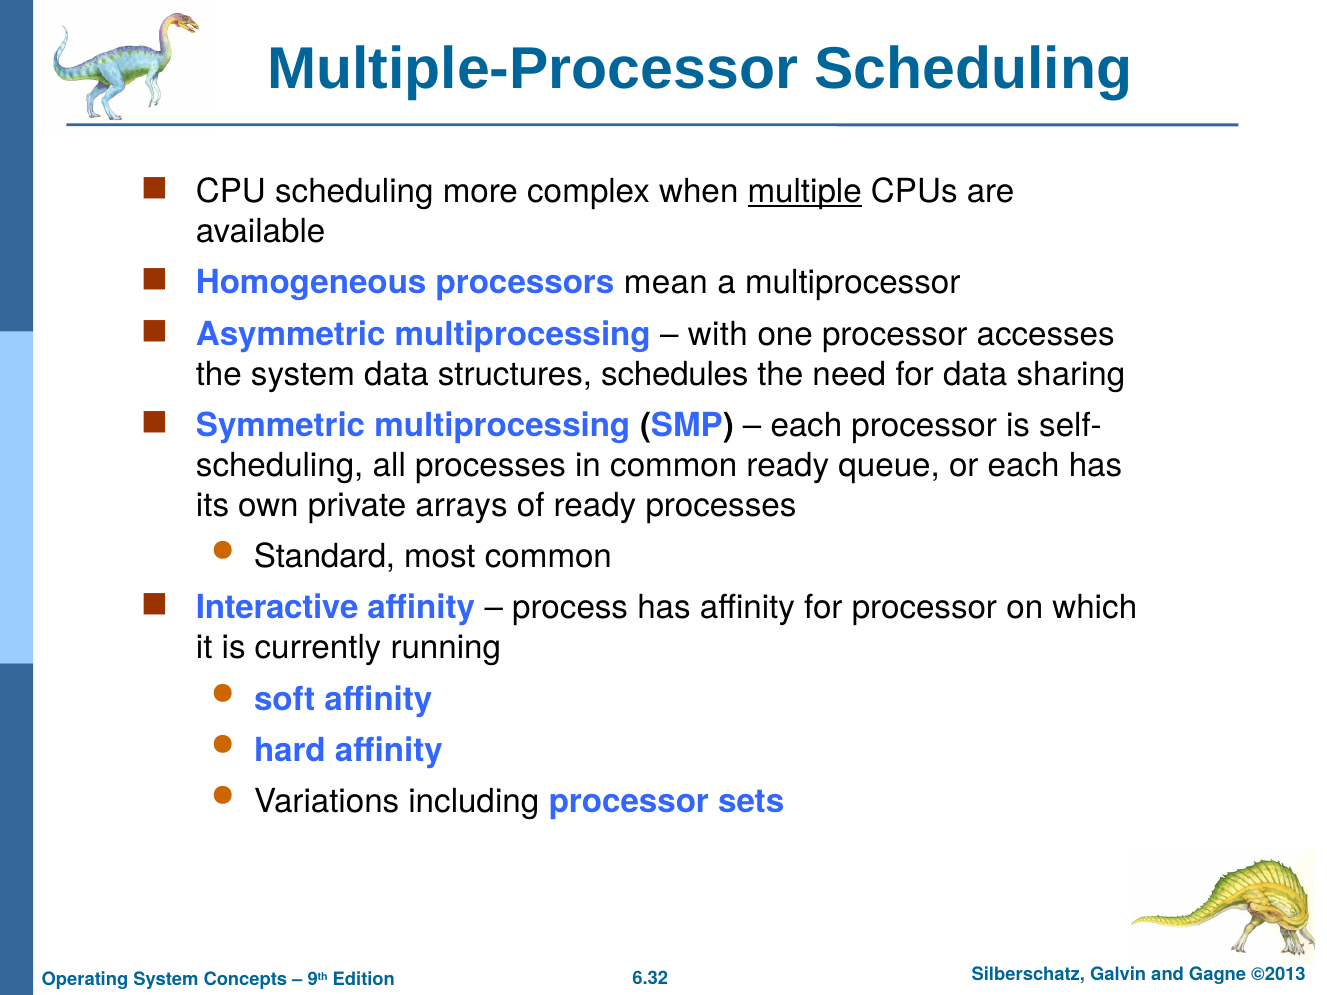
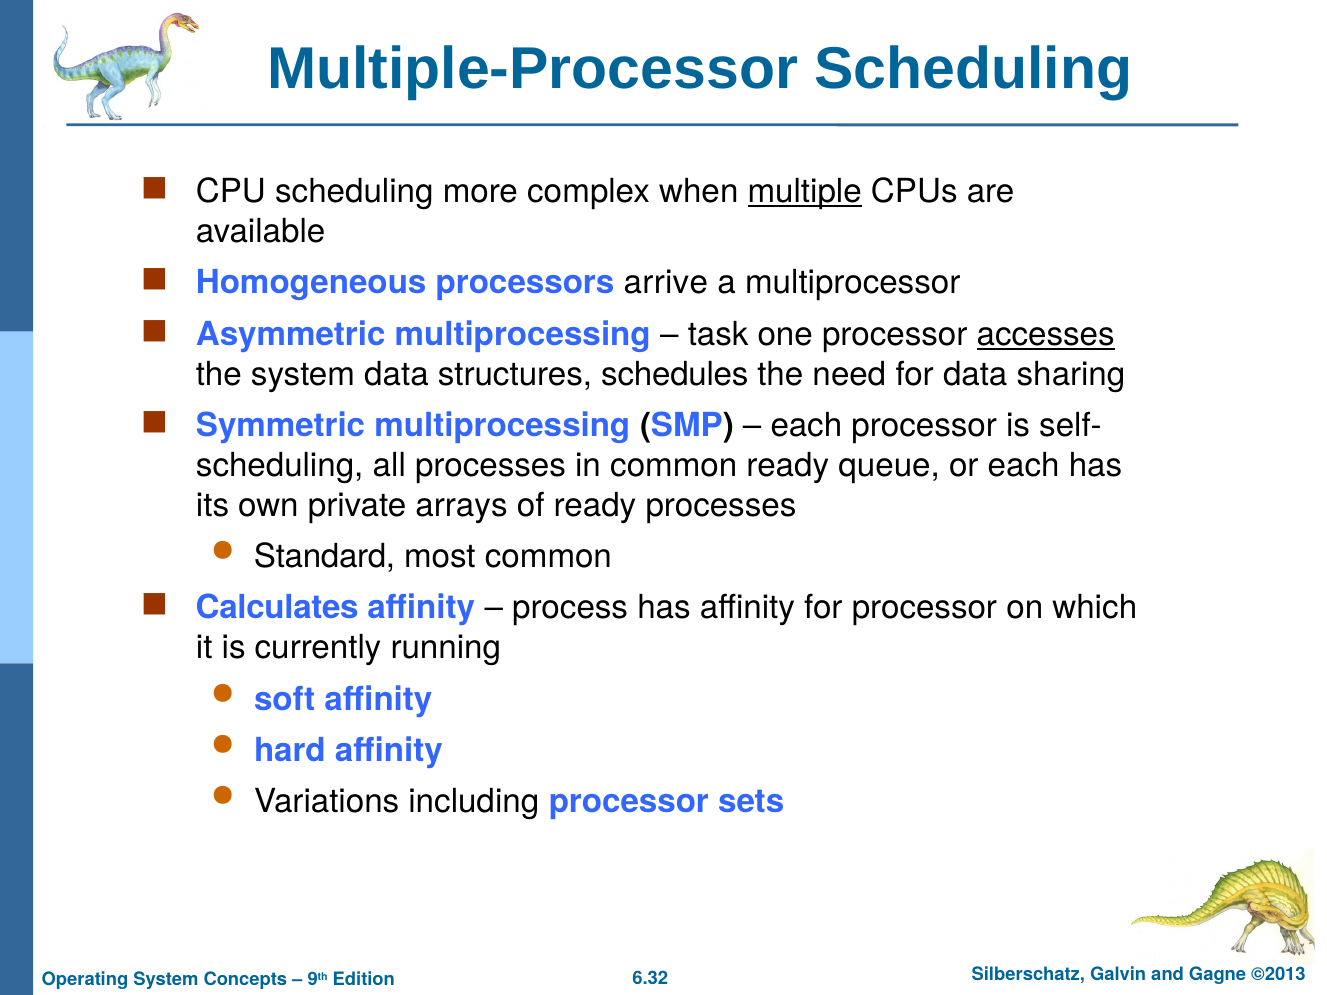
mean: mean -> arrive (666, 283)
with: with -> task (718, 334)
accesses underline: none -> present (1046, 334)
Interactive: Interactive -> Calculates (277, 608)
